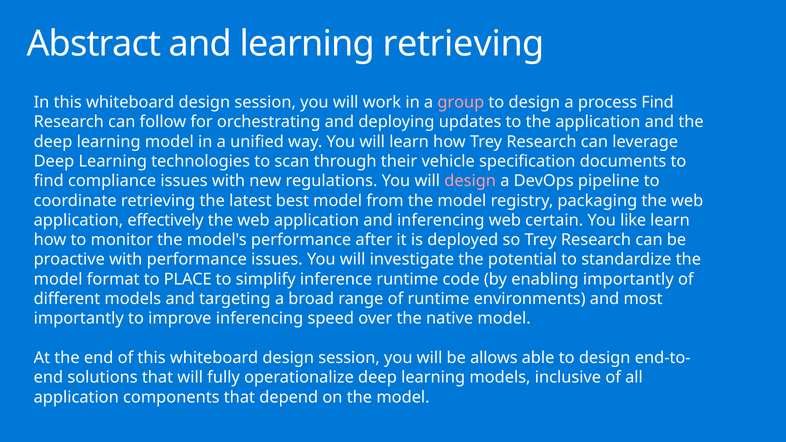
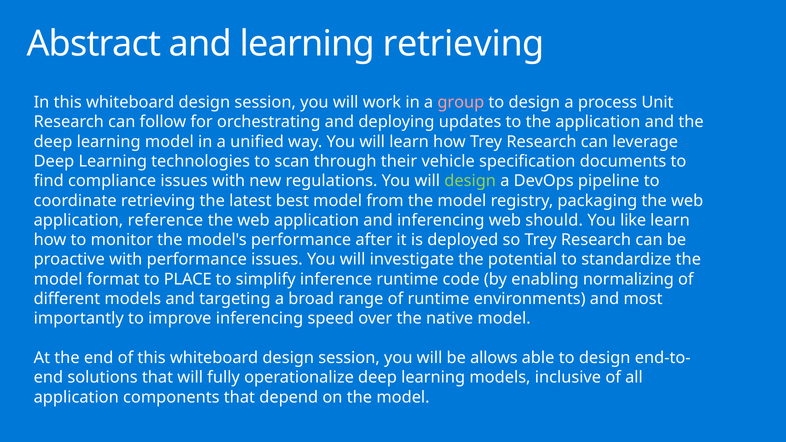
process Find: Find -> Unit (657, 102)
design colour: pink -> light green (470, 181)
effectively: effectively -> reference (165, 220)
certain: certain -> should (554, 220)
enabling importantly: importantly -> normalizing (628, 279)
